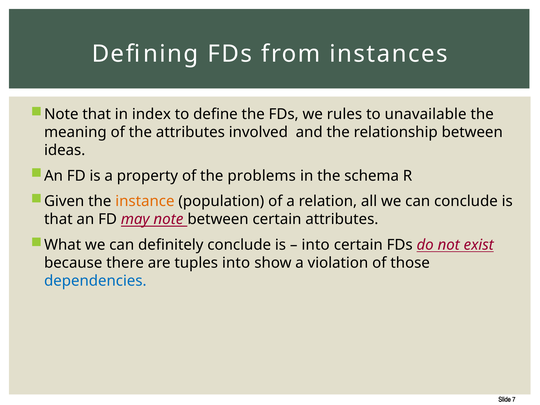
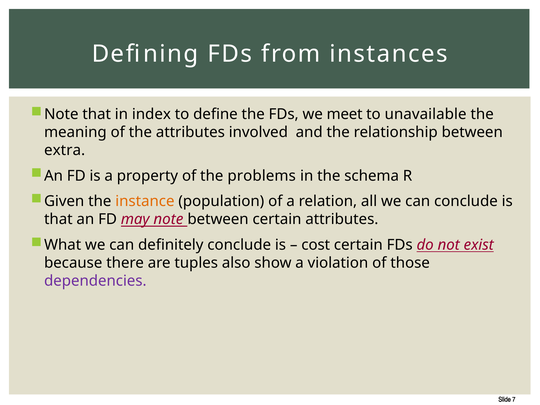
rules: rules -> meet (345, 114)
ideas: ideas -> extra (65, 150)
into: into -> cost (316, 245)
tuples into: into -> also (236, 263)
dependencies colour: blue -> purple (95, 281)
